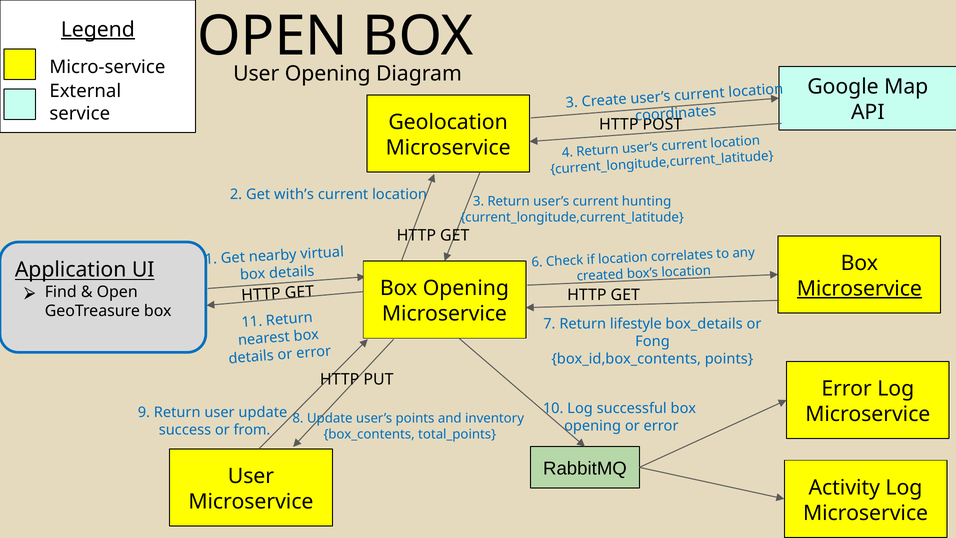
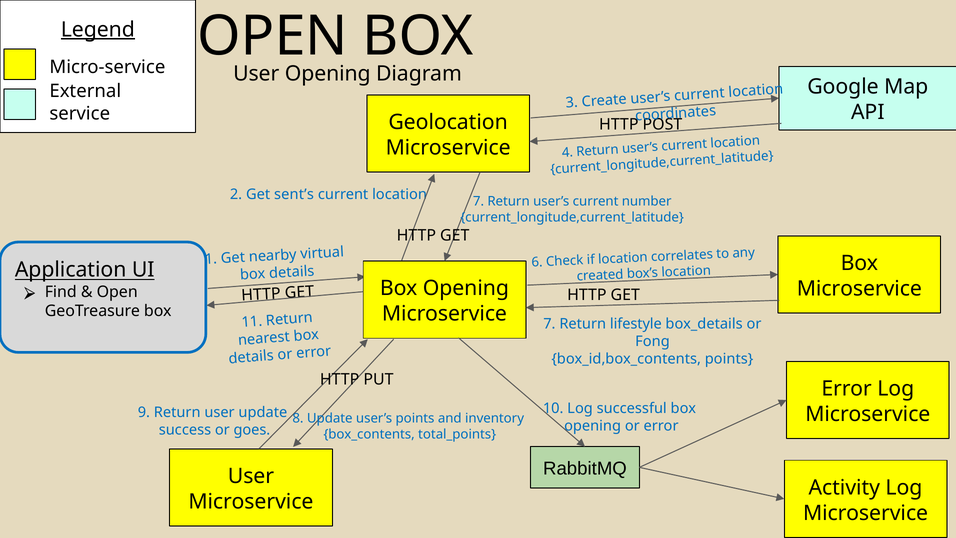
with’s: with’s -> sent’s (294, 194)
current location 3: 3 -> 7 (479, 201)
hunting: hunting -> number (647, 201)
Microservice underline: present -> none (859, 289)
from: from -> goes (252, 430)
